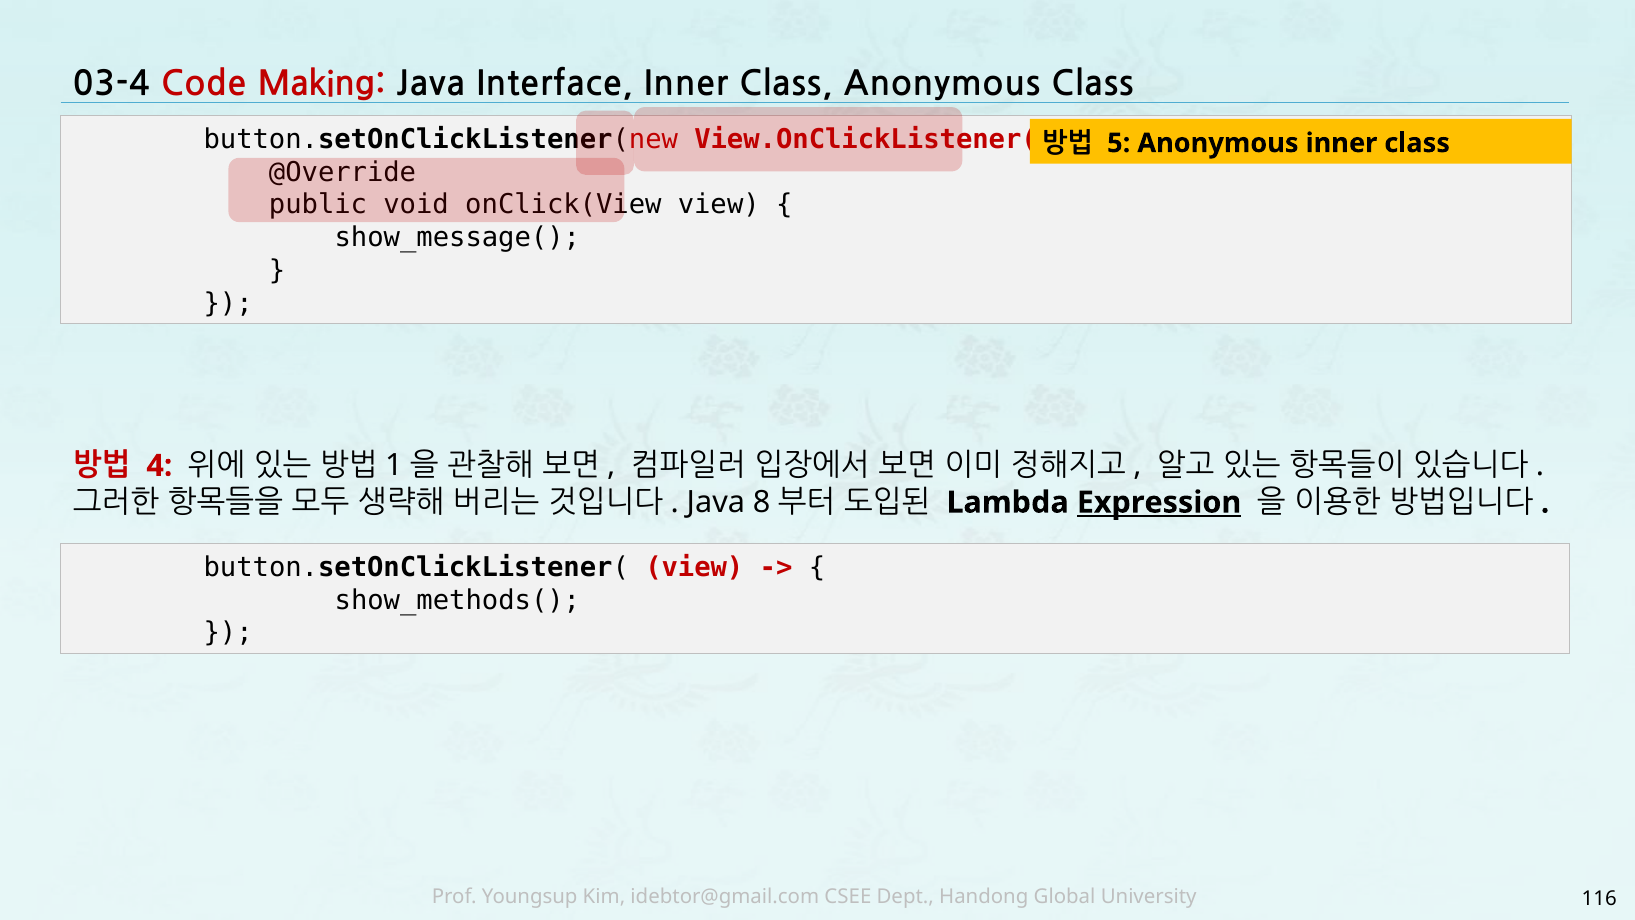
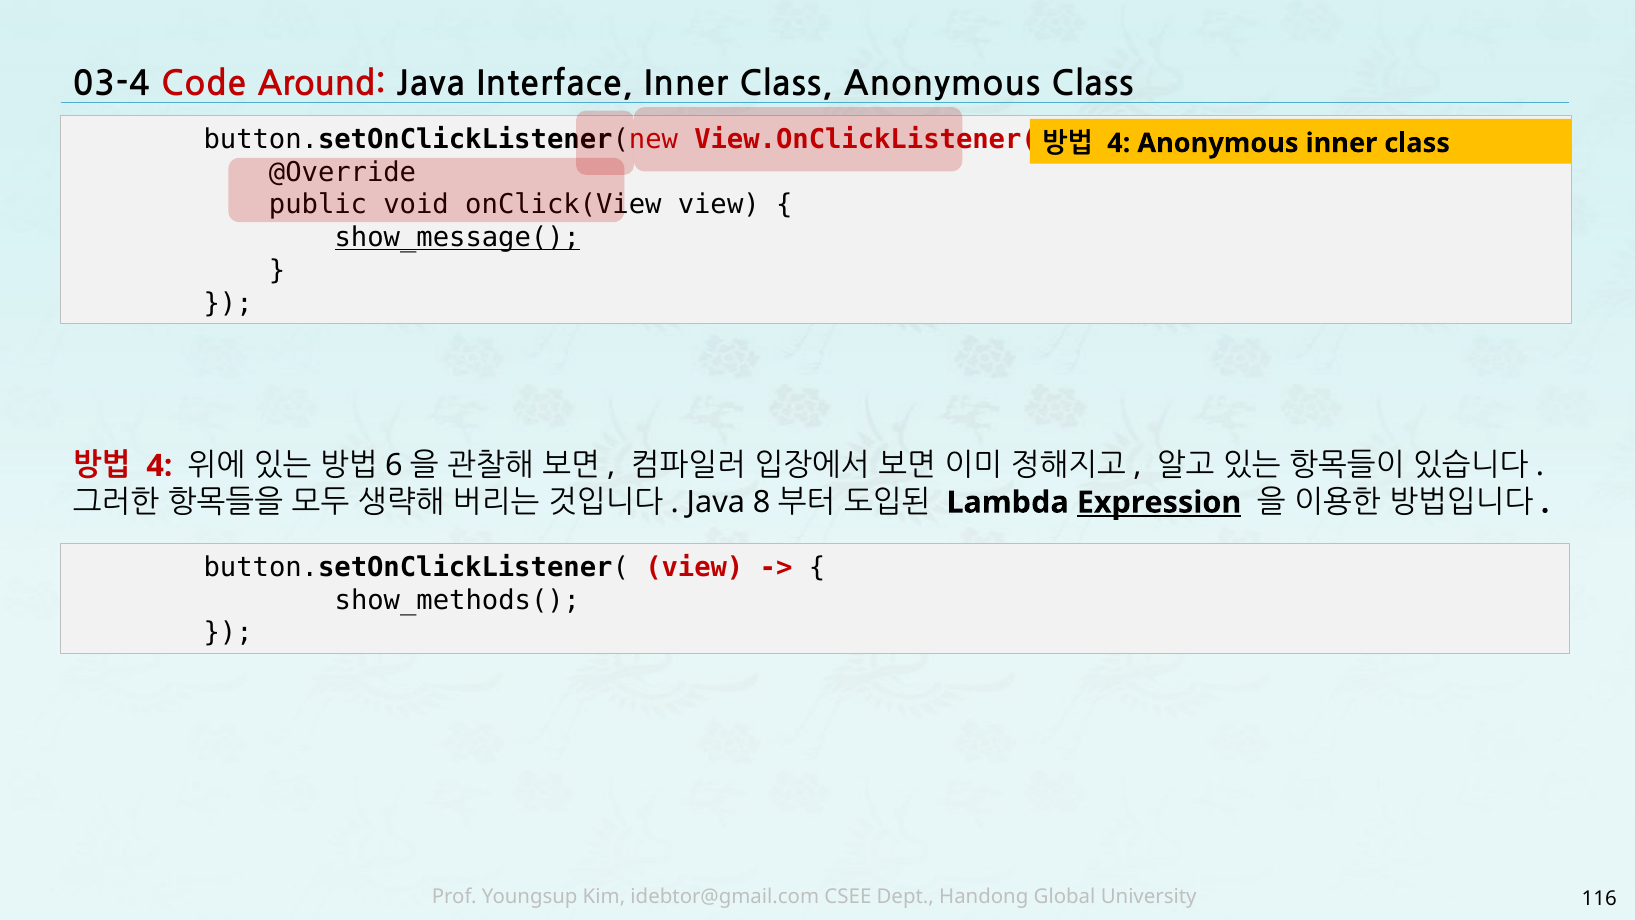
Making: Making -> Around (322, 84)
5: 5 -> 4 (1119, 143)
show_message( underline: none -> present (457, 238)
1: 1 -> 6 (394, 466)
